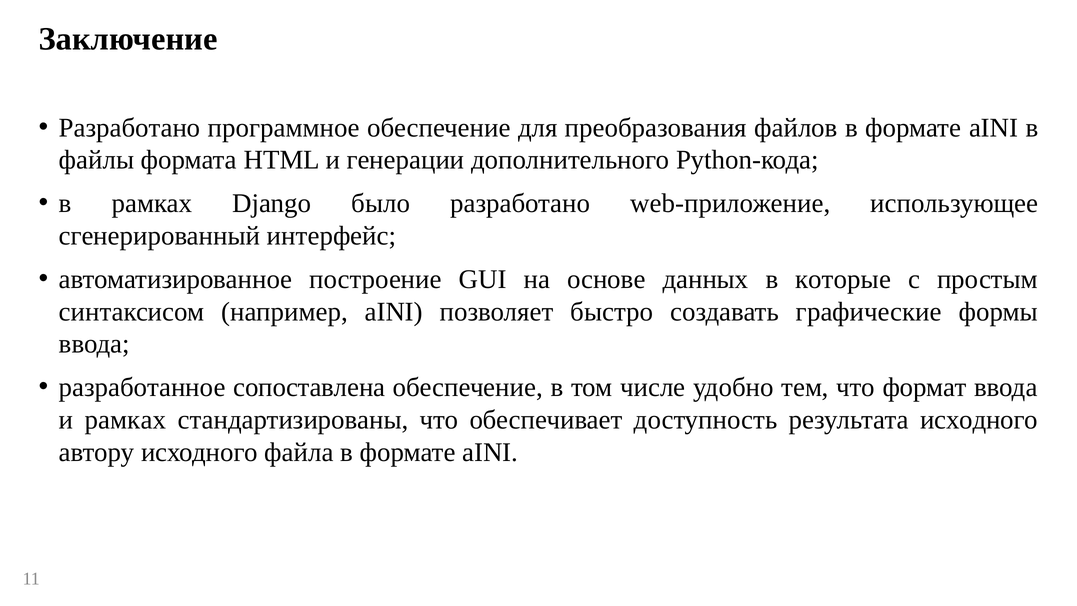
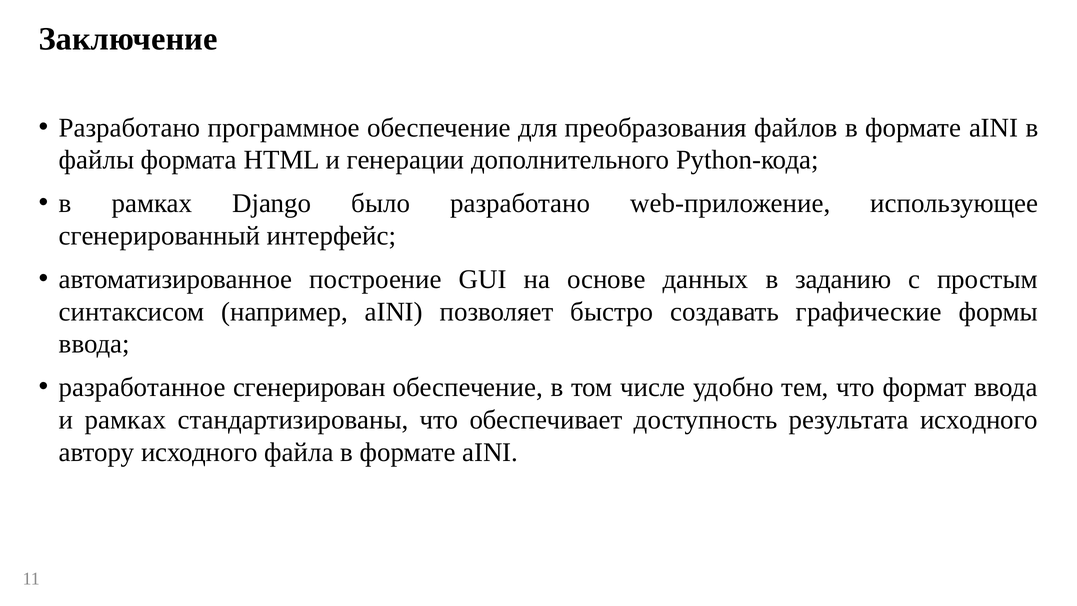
которые: которые -> заданию (843, 279)
сопоставлена: сопоставлена -> сгенерирован (309, 387)
